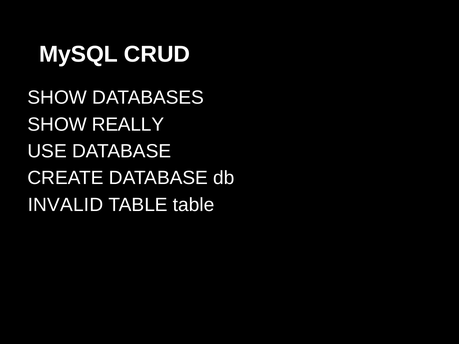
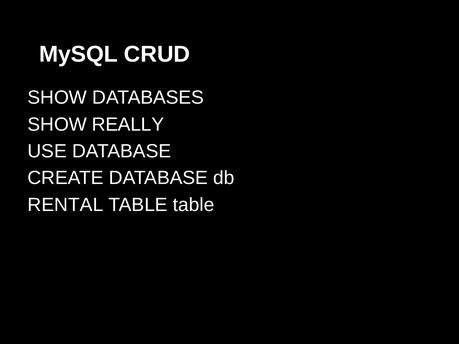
INVALID: INVALID -> RENTAL (66, 205)
